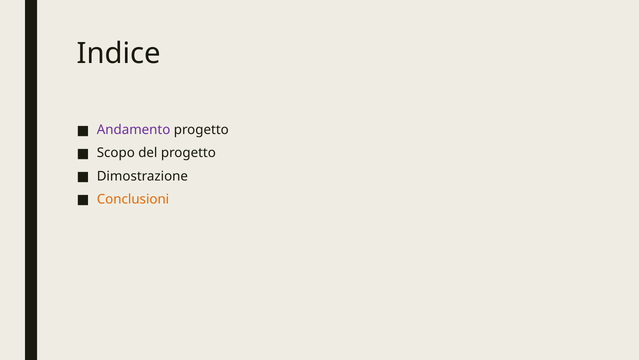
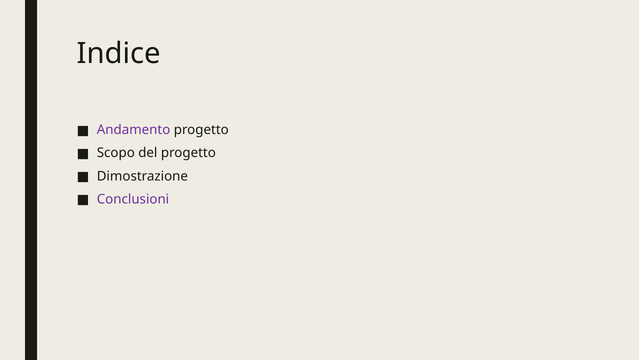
Conclusioni colour: orange -> purple (133, 199)
